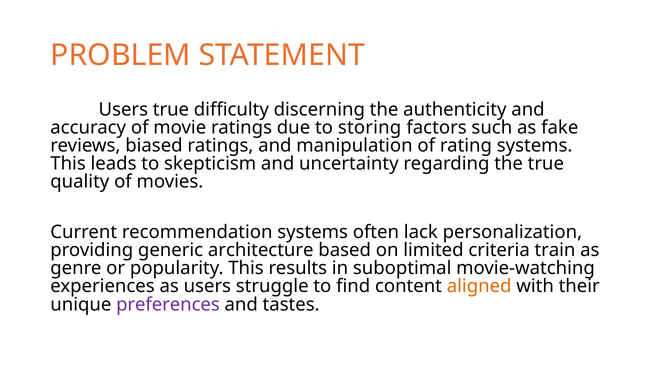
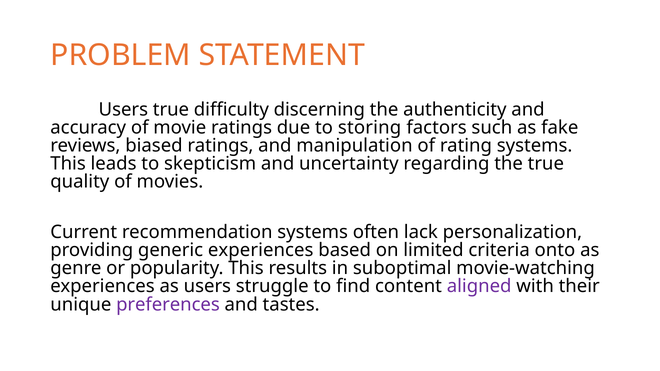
generic architecture: architecture -> experiences (261, 250)
train: train -> onto (555, 250)
aligned colour: orange -> purple (479, 287)
